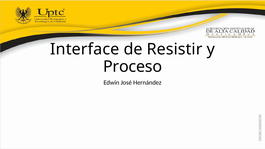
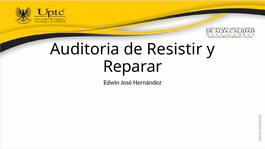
Interface: Interface -> Auditoria (85, 49)
Proceso: Proceso -> Reparar (133, 67)
